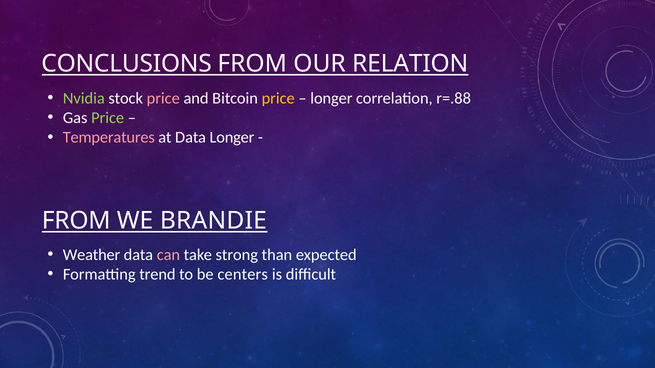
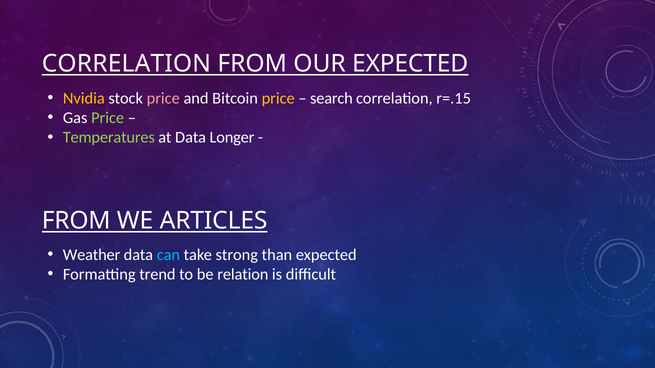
CONCLUSIONS: CONCLUSIONS -> CORRELATION (126, 64)
OUR RELATION: RELATION -> EXPECTED (410, 64)
Nvidia colour: light green -> yellow (84, 98)
longer: longer -> search (331, 98)
r=.88: r=.88 -> r=.15 (454, 98)
Temperatures colour: pink -> light green (109, 138)
BRANDIE: BRANDIE -> ARTICLES (214, 221)
can colour: pink -> light blue (168, 255)
centers: centers -> relation (243, 275)
